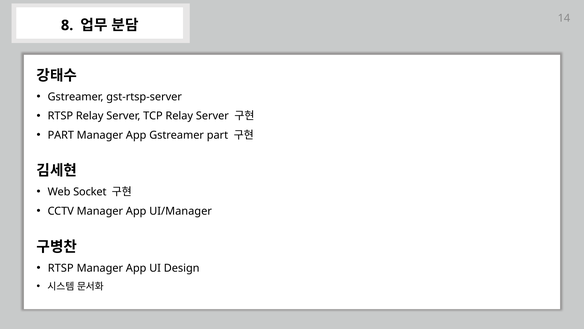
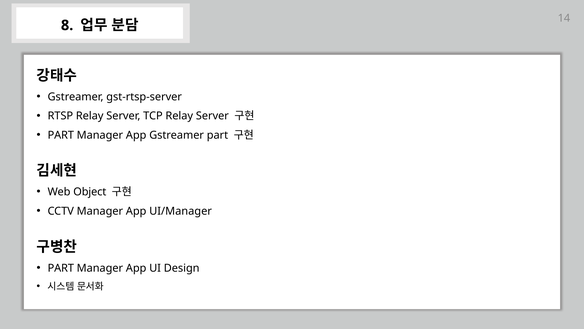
Socket: Socket -> Object (90, 192)
RTSP: RTSP -> PART (61, 268)
